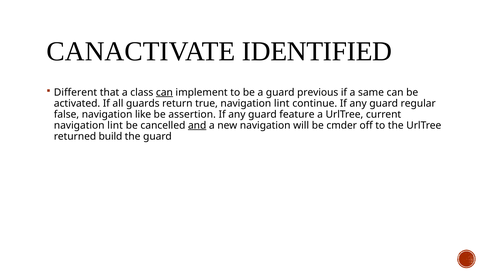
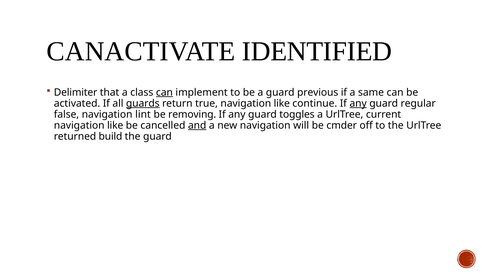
Different: Different -> Delimiter (76, 92)
guards underline: none -> present (143, 103)
true navigation lint: lint -> like (282, 103)
any underline: none -> present (358, 103)
like: like -> lint (143, 114)
assertion: assertion -> removing (192, 114)
feature: feature -> toggles (297, 114)
lint: lint -> like (115, 125)
